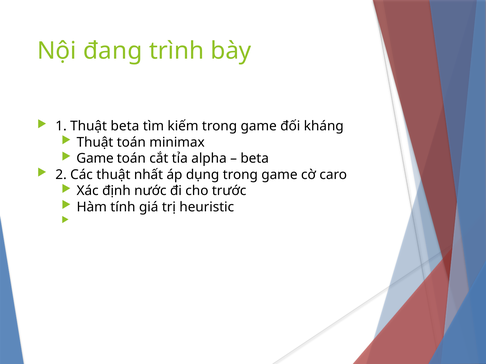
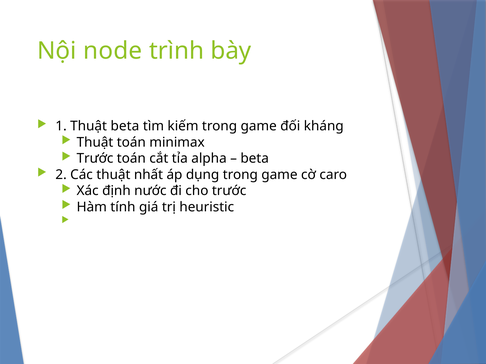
đang: đang -> node (113, 51)
Game: Game -> Trước (95, 159)
